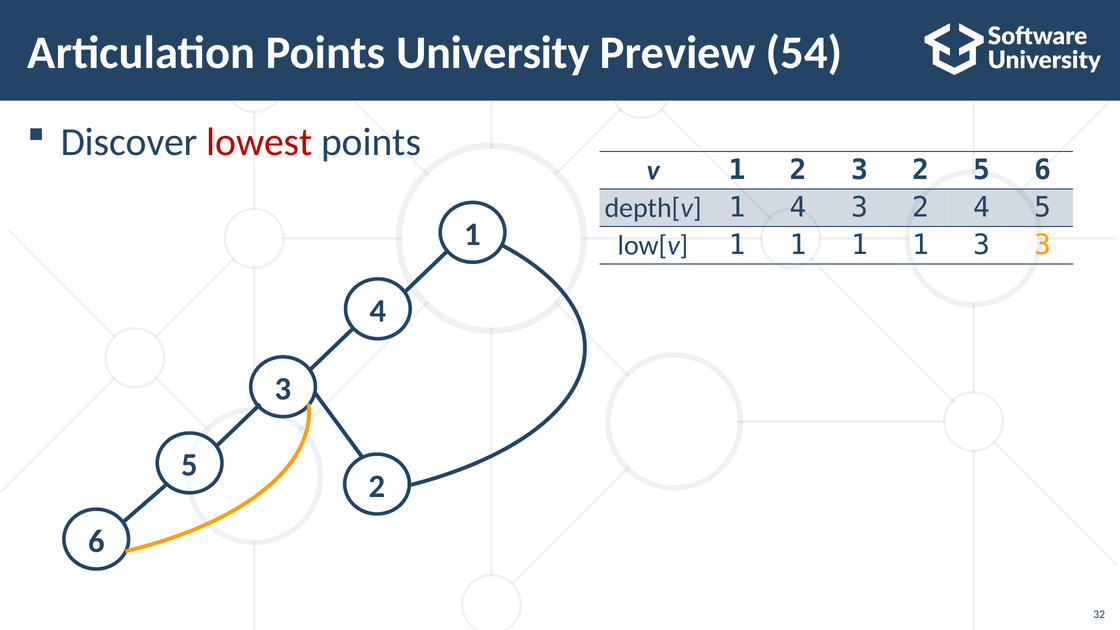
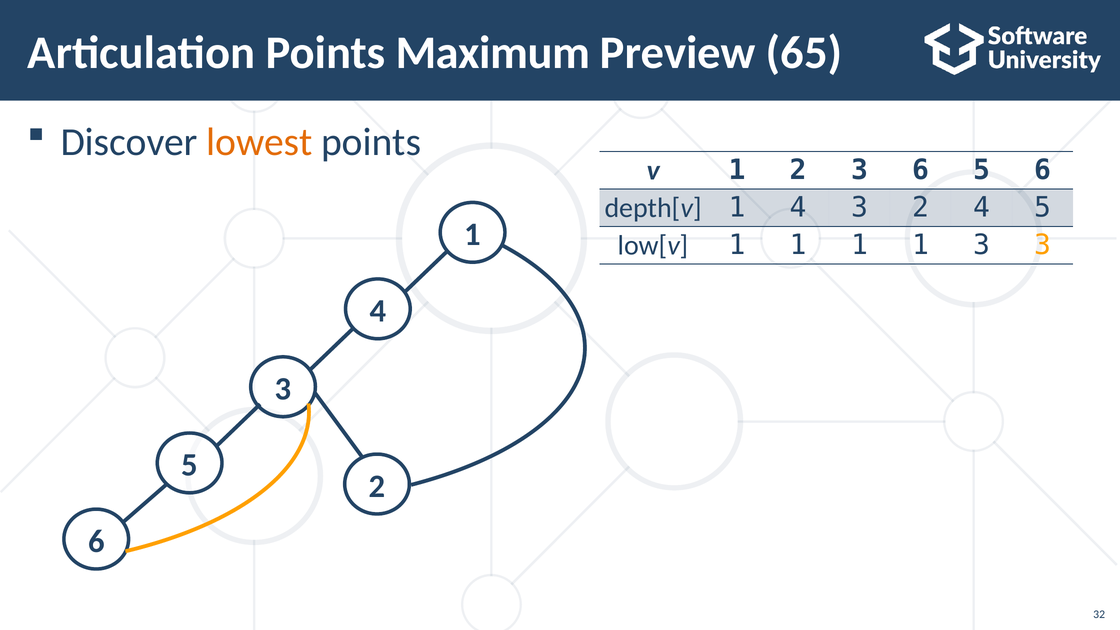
University: University -> Maximum (493, 53)
54: 54 -> 65 (804, 53)
lowest colour: red -> orange (259, 142)
2 3 2: 2 -> 6 (920, 170)
